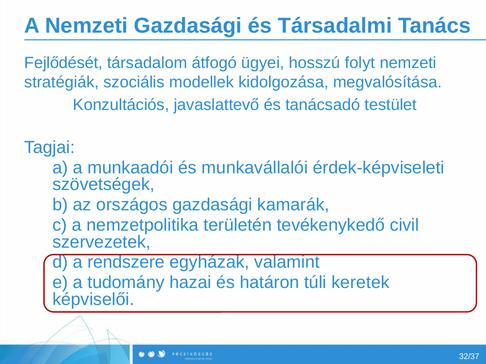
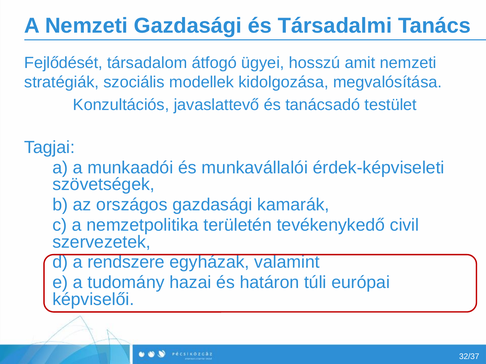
folyt: folyt -> amit (360, 63)
keretek: keretek -> európai (361, 283)
